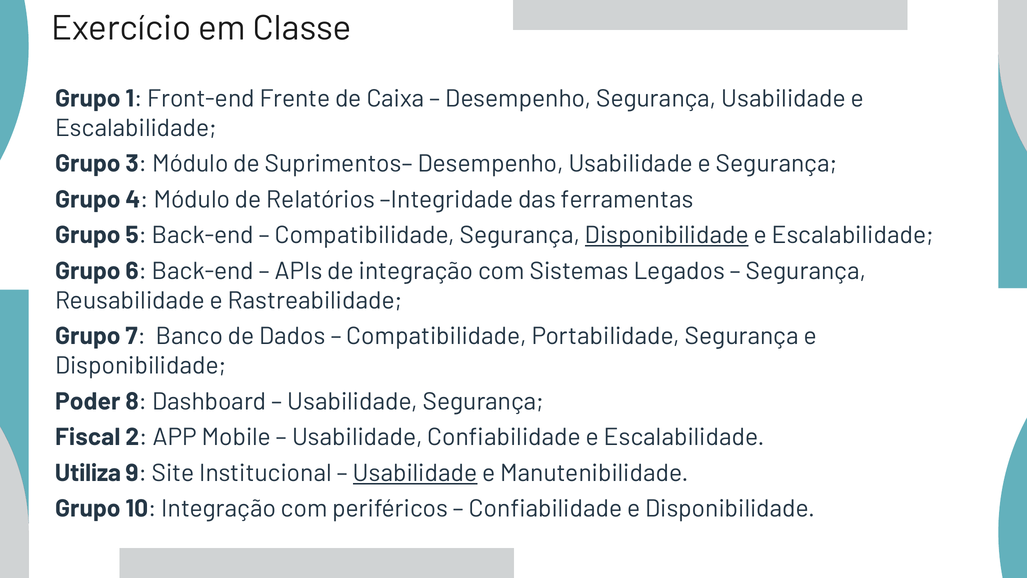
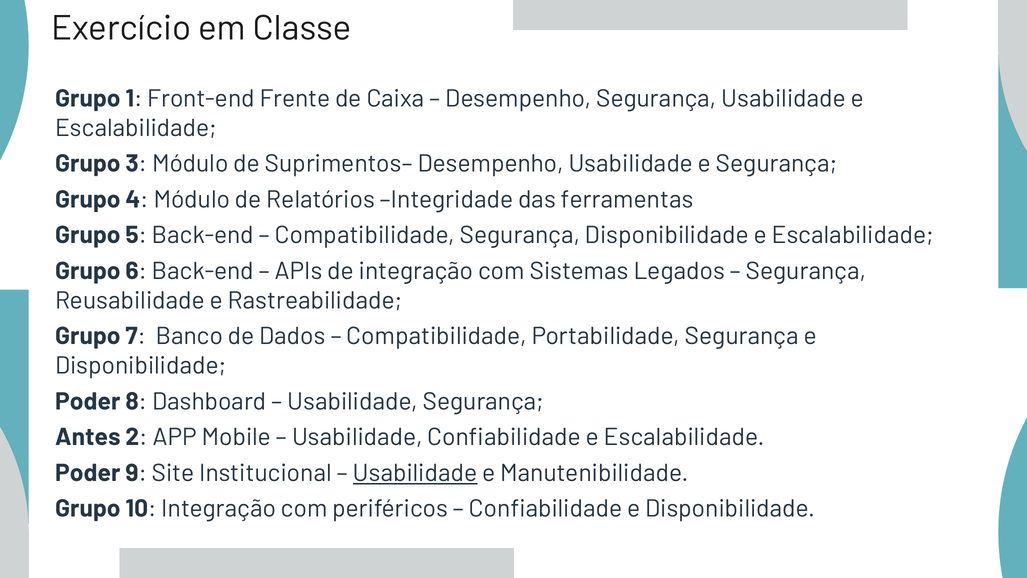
Disponibilidade underline: present -> none (667, 235)
Fiscal: Fiscal -> Antes (88, 437)
Utiliza: Utiliza -> Poder (88, 473)
